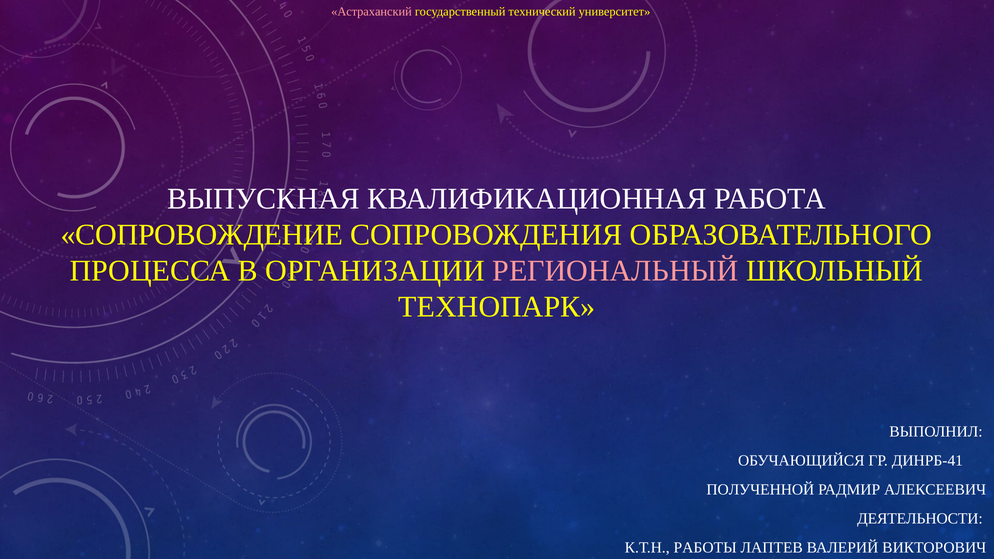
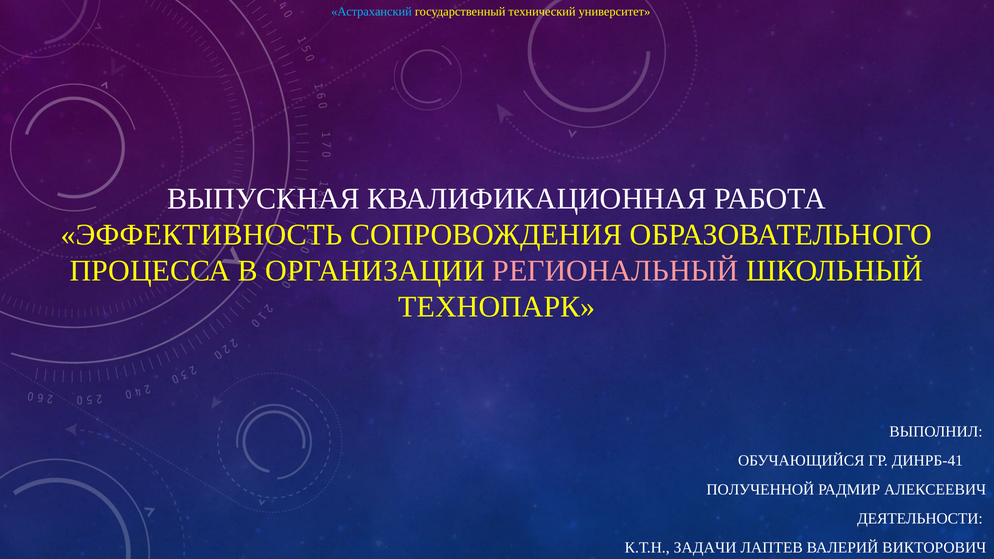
Астраханский colour: pink -> light blue (372, 11)
СОПРОВОЖДЕНИЕ: СОПРОВОЖДЕНИЕ -> ЭФФЕКТИВНОСТЬ (202, 235)
РАБОТЫ: РАБОТЫ -> ЗАДАЧИ (705, 548)
